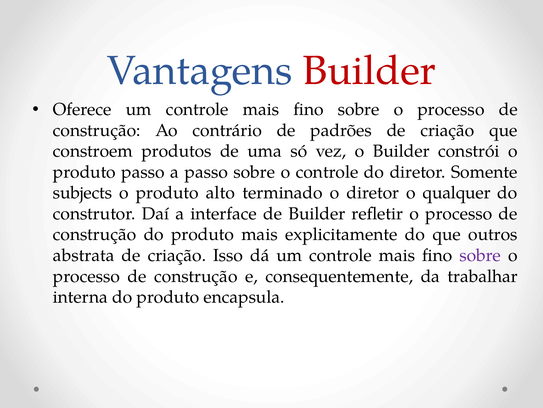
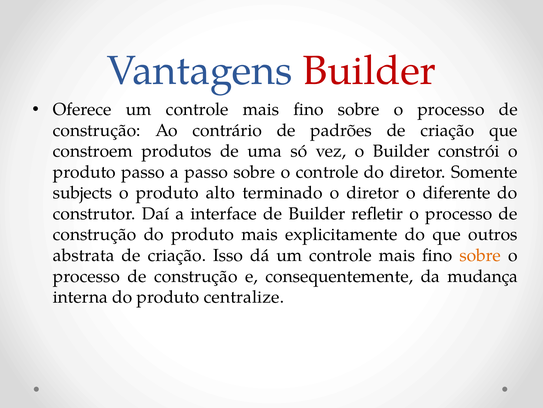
qualquer: qualquer -> diferente (457, 193)
sobre colour: purple -> orange (480, 255)
trabalhar: trabalhar -> mudança (483, 276)
encapsula: encapsula -> centralize (244, 297)
